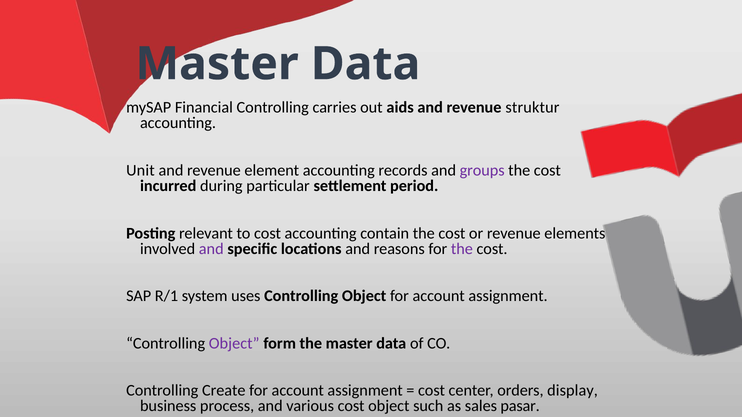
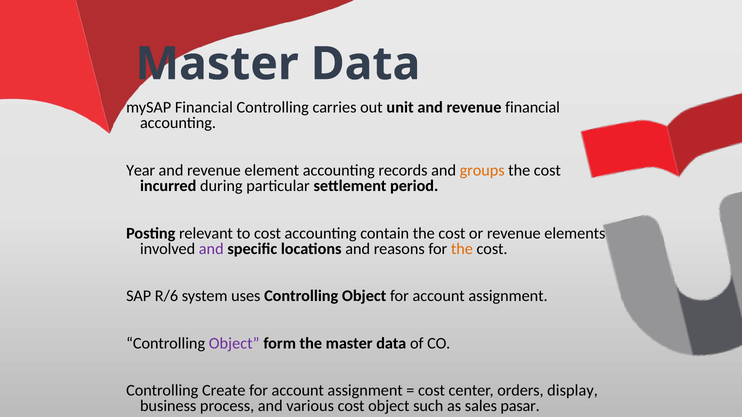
aids: aids -> unit (400, 107)
revenue struktur: struktur -> financial (533, 107)
Unit: Unit -> Year (141, 170)
groups colour: purple -> orange (482, 170)
the colour: purple -> orange (462, 249)
R/1: R/1 -> R/6 (166, 296)
